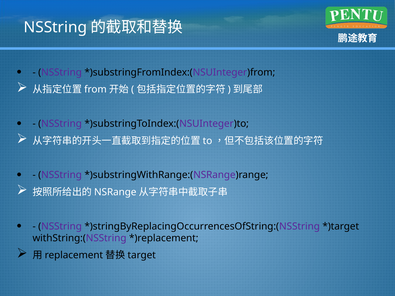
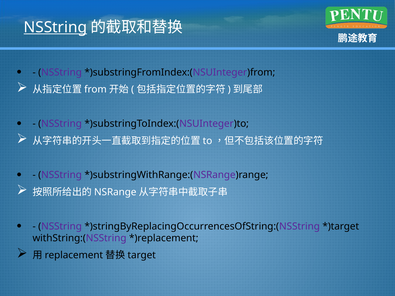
NSString underline: none -> present (55, 27)
